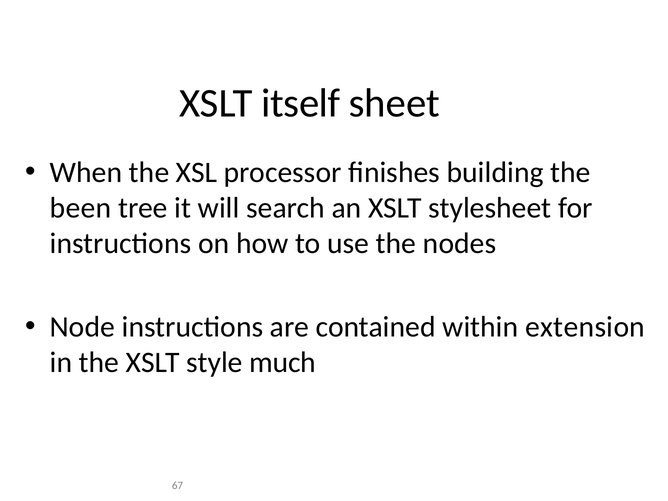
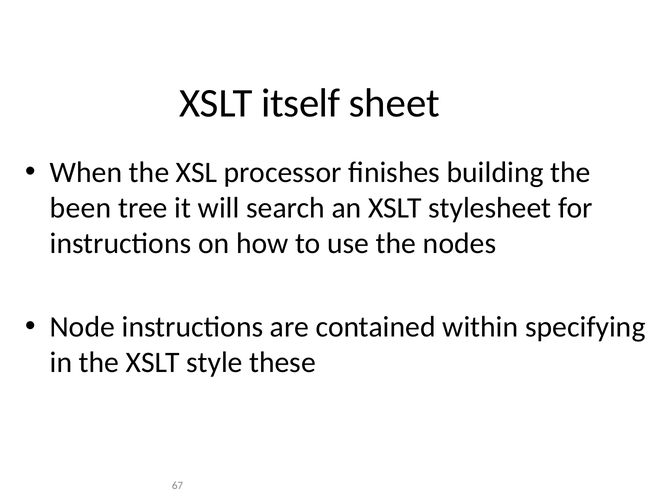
extension: extension -> specifying (585, 327)
much: much -> these (283, 362)
